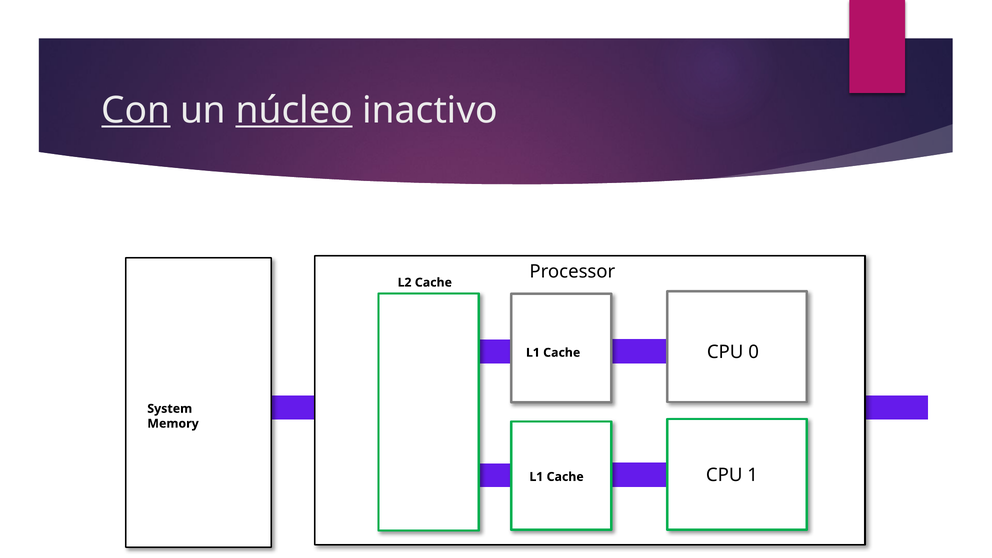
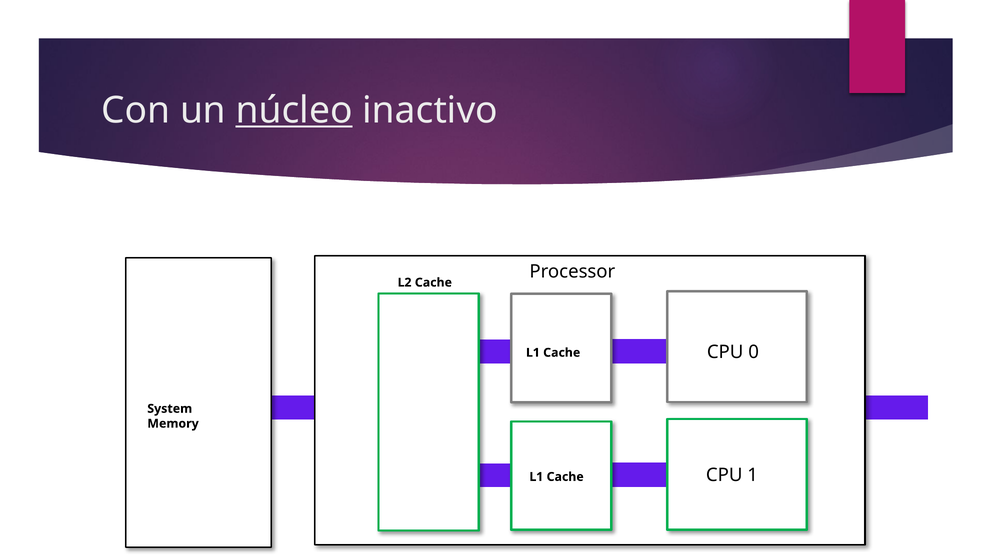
Con underline: present -> none (136, 111)
